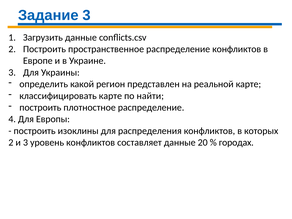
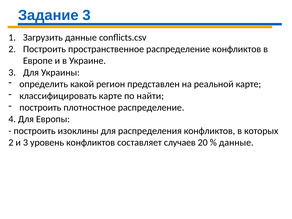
составляет данные: данные -> случаев (180, 143)
городах: городах -> данные (236, 143)
